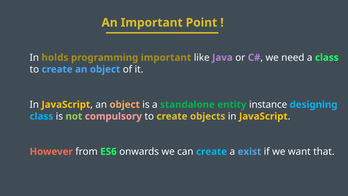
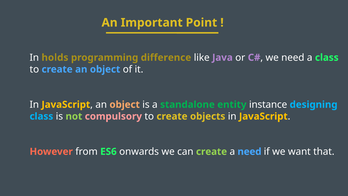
programming important: important -> difference (166, 57)
create colour: light blue -> light green (212, 151)
a exist: exist -> need (249, 151)
